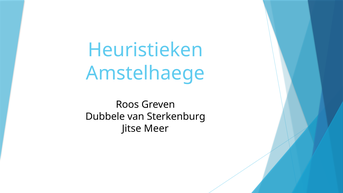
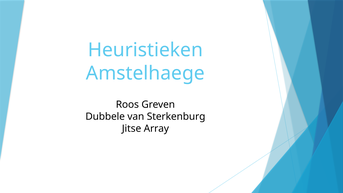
Meer: Meer -> Array (156, 128)
